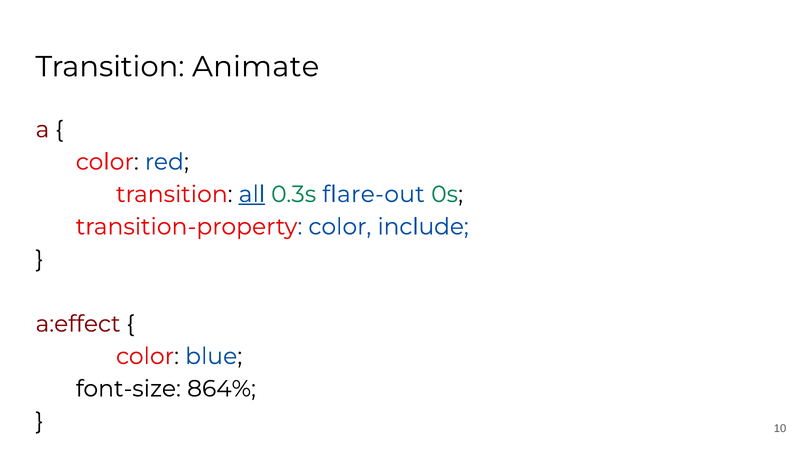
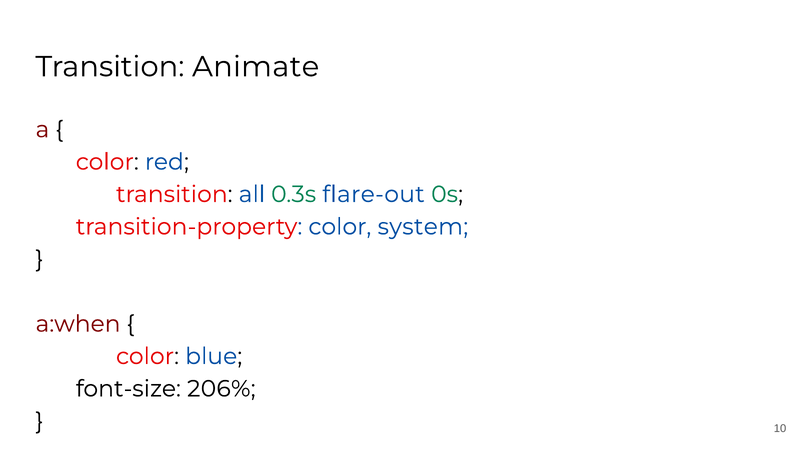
all underline: present -> none (252, 194)
include: include -> system (423, 227)
a:effect: a:effect -> a:when (78, 324)
864%: 864% -> 206% (221, 389)
